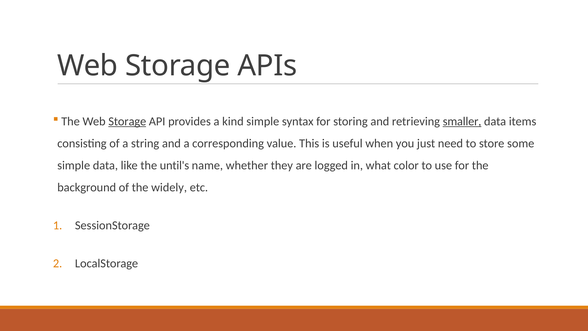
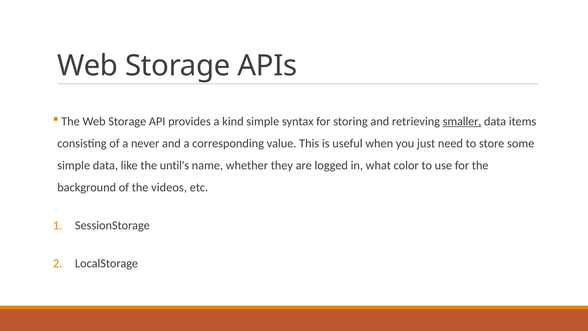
Storage underline: present -> none (127, 121)
string: string -> never (145, 143)
widely: widely -> videos (169, 187)
